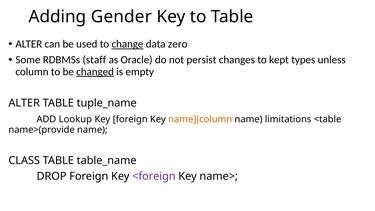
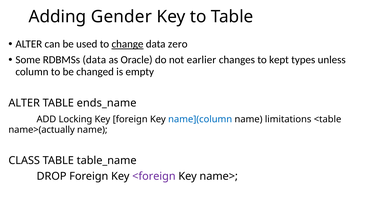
RDBMSs staff: staff -> data (94, 60)
persist: persist -> earlier (201, 60)
changed underline: present -> none (95, 72)
tuple_name: tuple_name -> ends_name (107, 103)
Lookup: Lookup -> Locking (75, 119)
name](column colour: orange -> blue (200, 119)
name>(provide: name>(provide -> name>(actually (42, 130)
